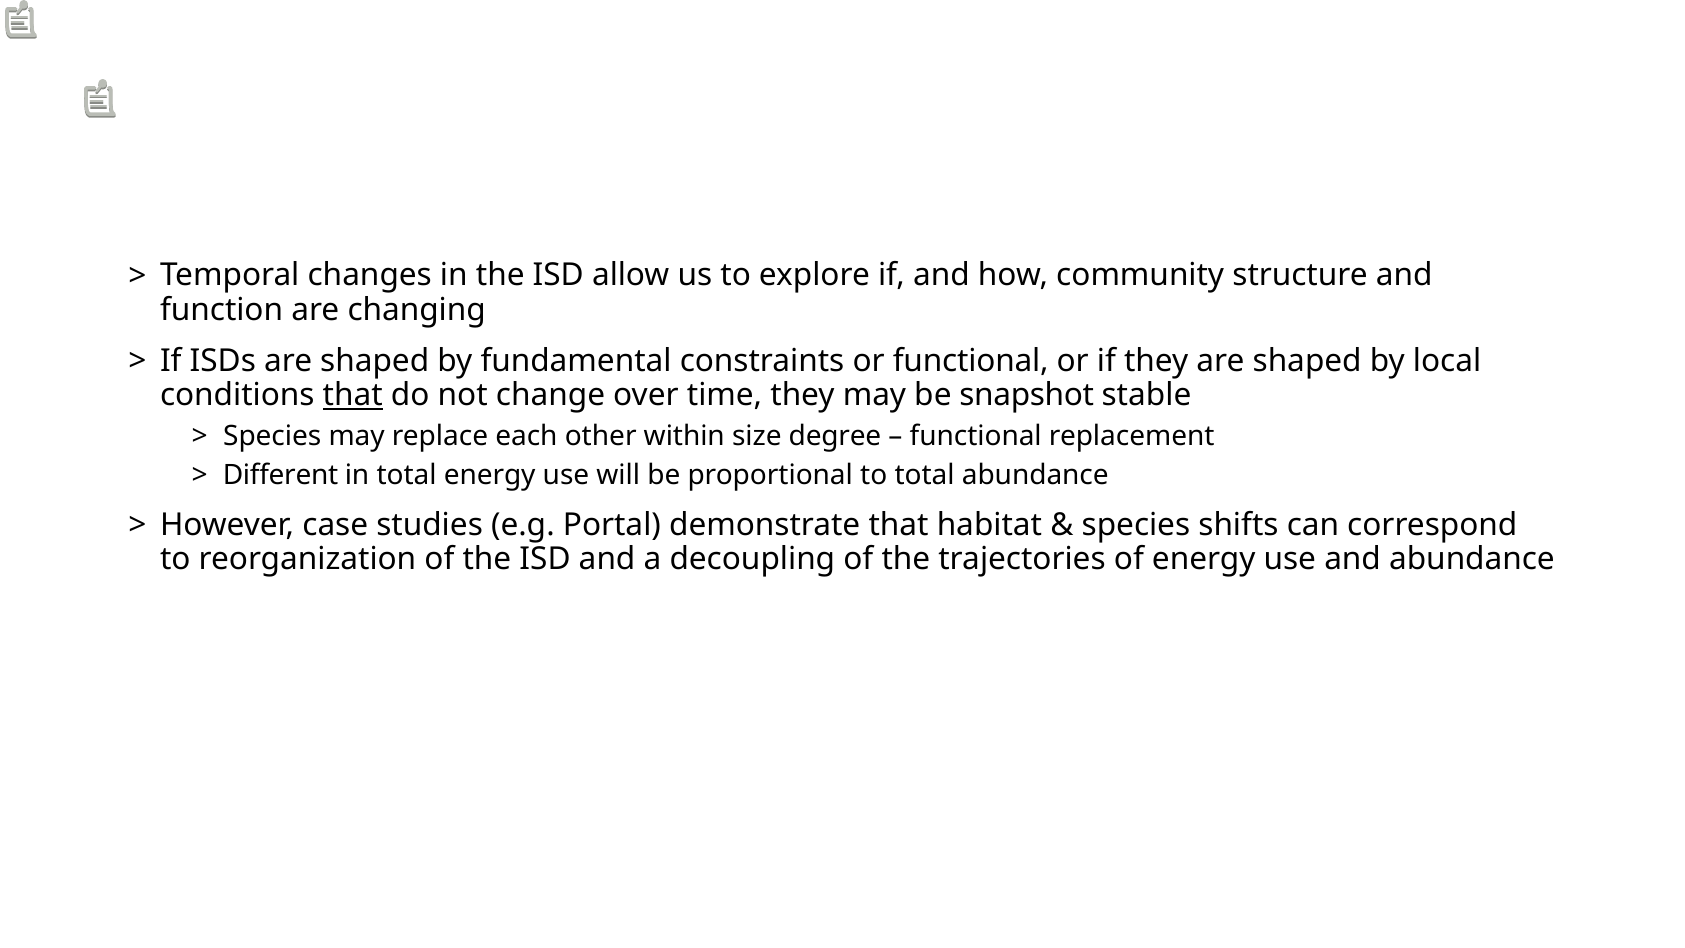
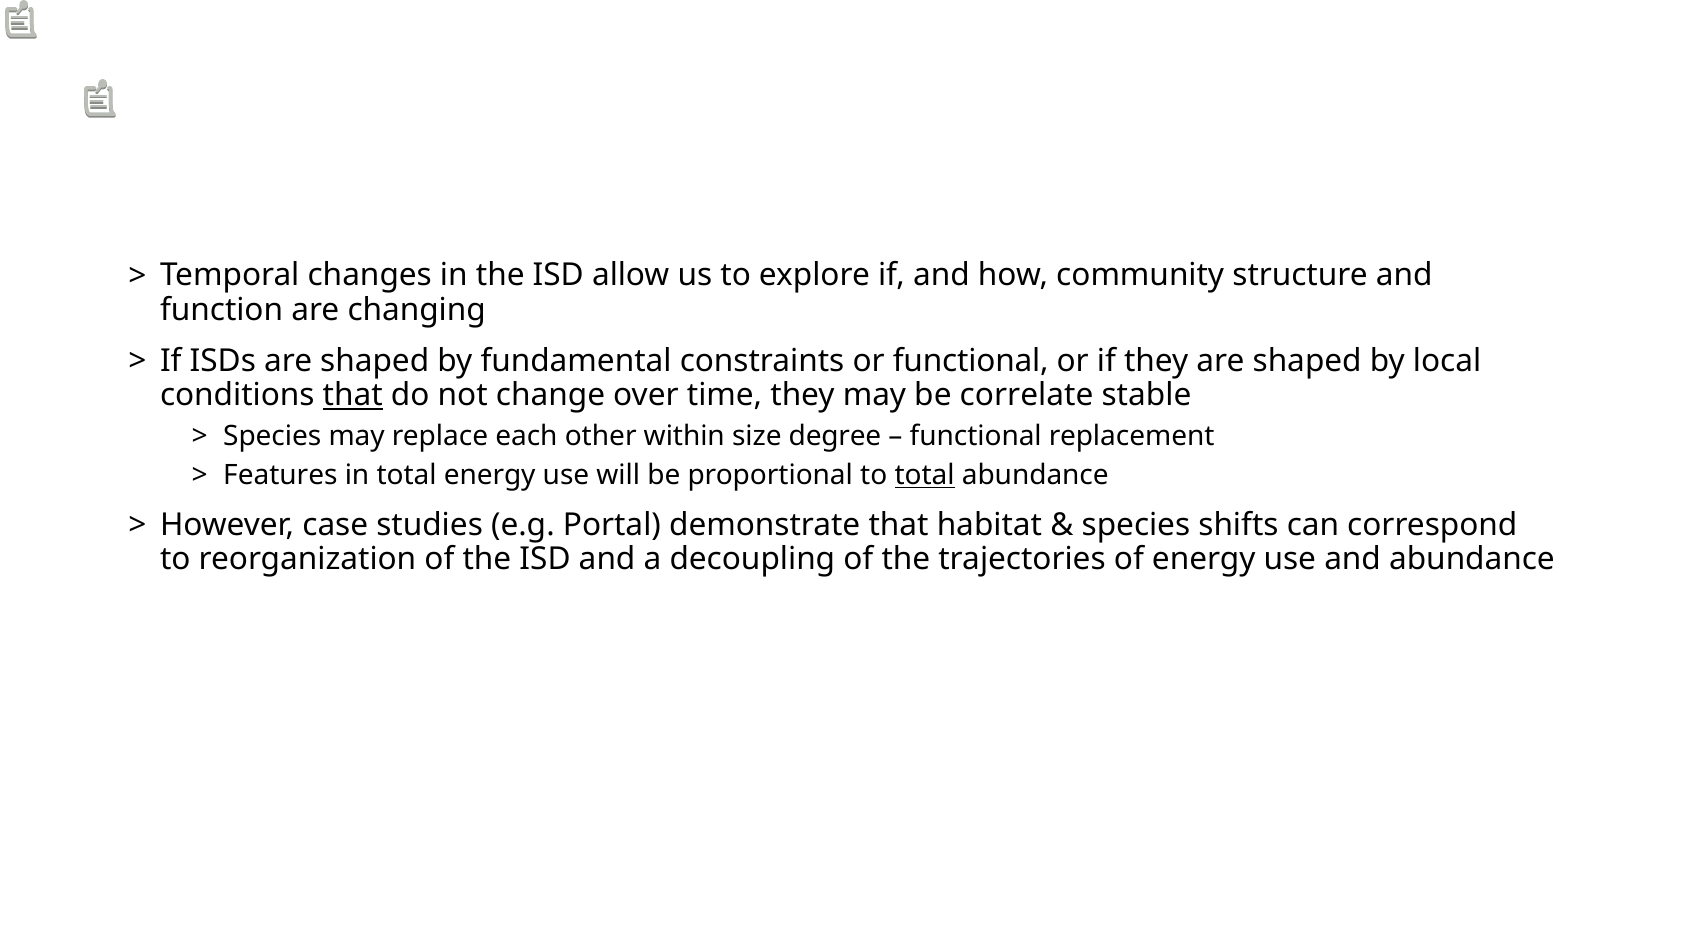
snapshot: snapshot -> correlate (1027, 395)
Different: Different -> Features (280, 475)
total underline: none -> present (925, 475)
